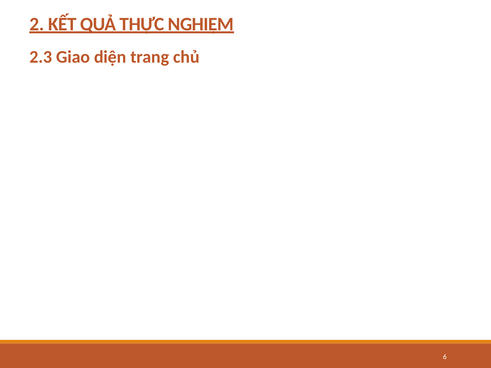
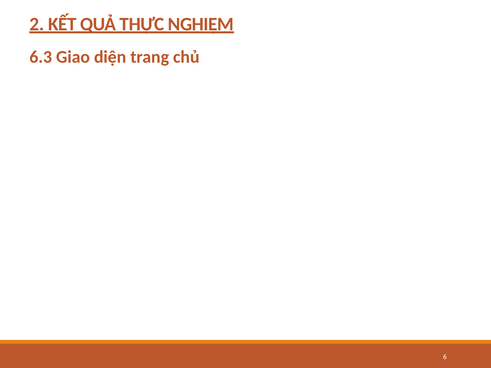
2.3: 2.3 -> 6.3 (41, 57)
